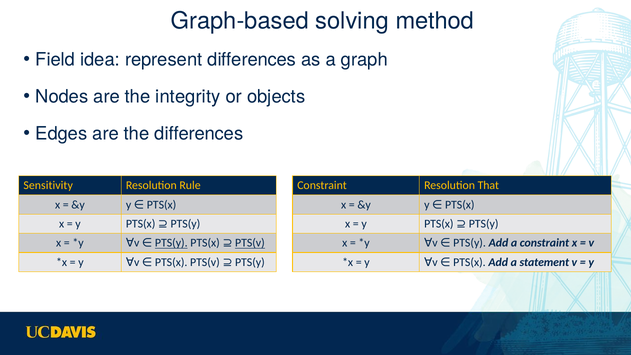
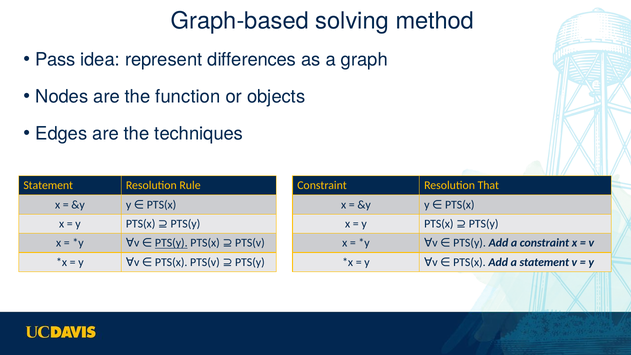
Field: Field -> Pass (55, 60)
integrity: integrity -> function (188, 97)
the differences: differences -> techniques (199, 134)
Sensitivity: Sensitivity -> Statement (48, 185)
PTS(v underline: present -> none (250, 243)
